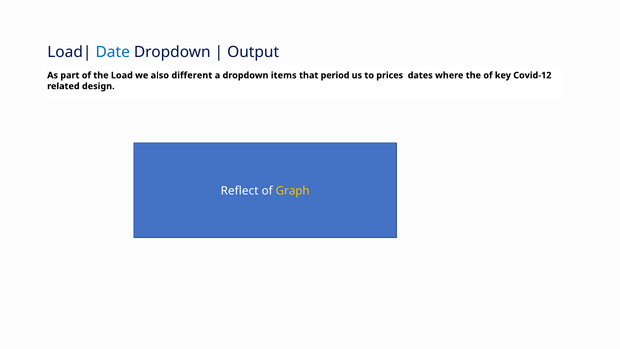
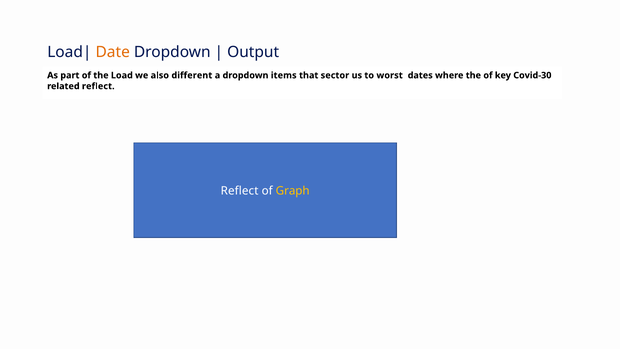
Date colour: blue -> orange (113, 52)
period: period -> sector (335, 75)
prices: prices -> worst (390, 75)
Covid-12: Covid-12 -> Covid-30 (532, 75)
related design: design -> reflect (98, 86)
